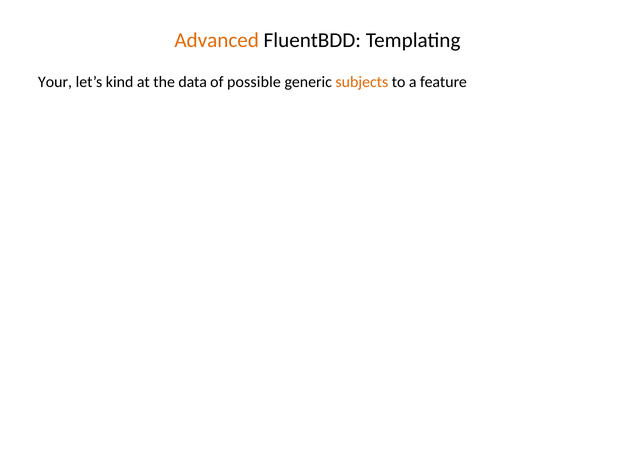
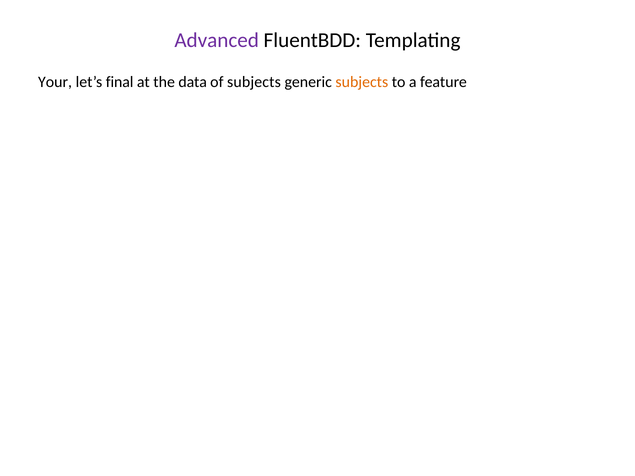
Advanced colour: orange -> purple (217, 40)
kind: kind -> final (120, 82)
of possible: possible -> subjects (254, 82)
